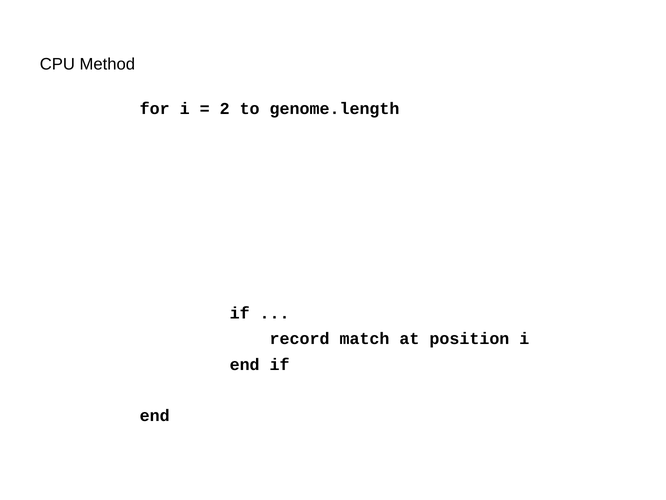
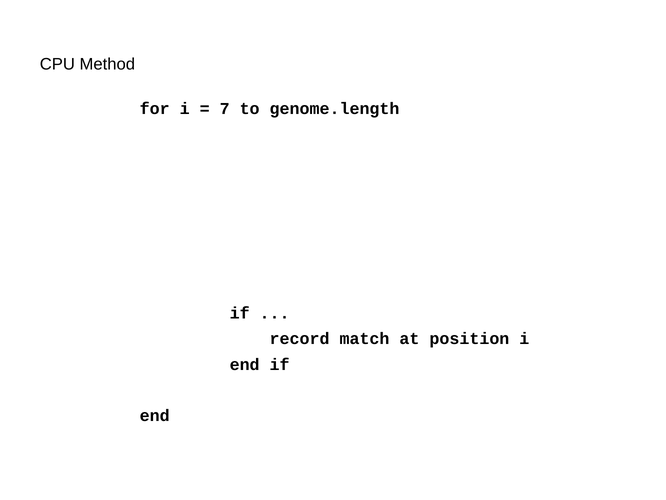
2: 2 -> 7 (225, 109)
